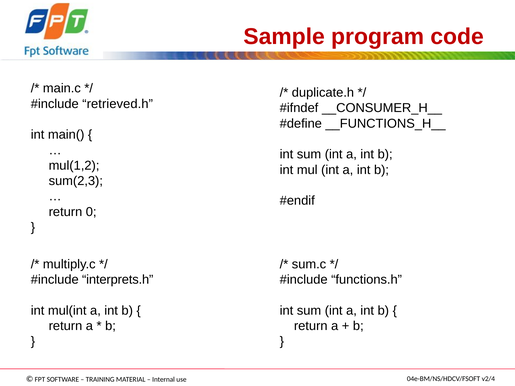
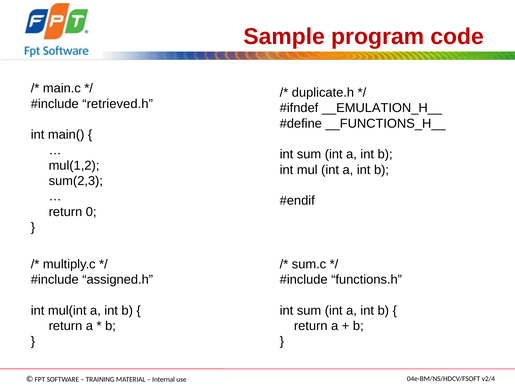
__CONSUMER_H__: __CONSUMER_H__ -> __EMULATION_H__ (382, 108)
interprets.h: interprets.h -> assigned.h (118, 280)
